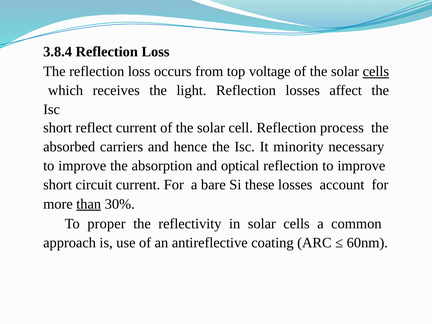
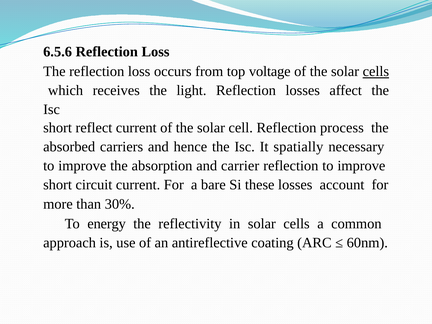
3.8.4: 3.8.4 -> 6.5.6 (58, 52)
minority: minority -> spatially (298, 147)
optical: optical -> carrier (240, 166)
than underline: present -> none (89, 204)
proper: proper -> energy (107, 224)
